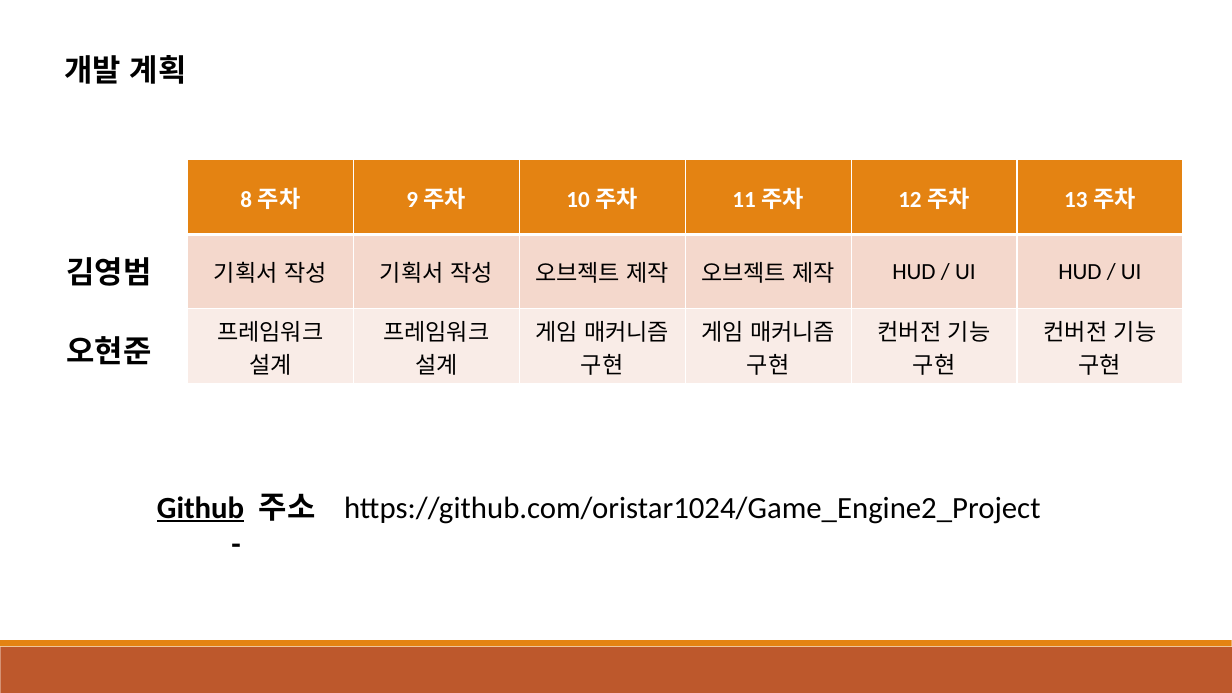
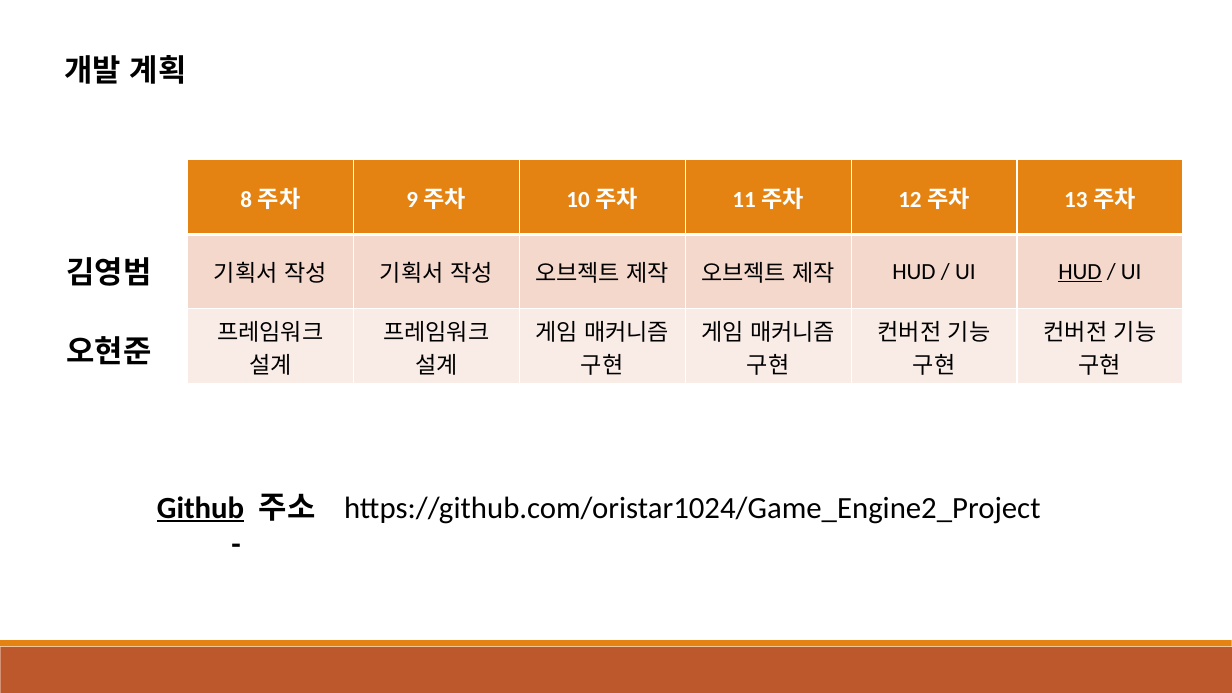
HUD underline: none -> present (1080, 272)
